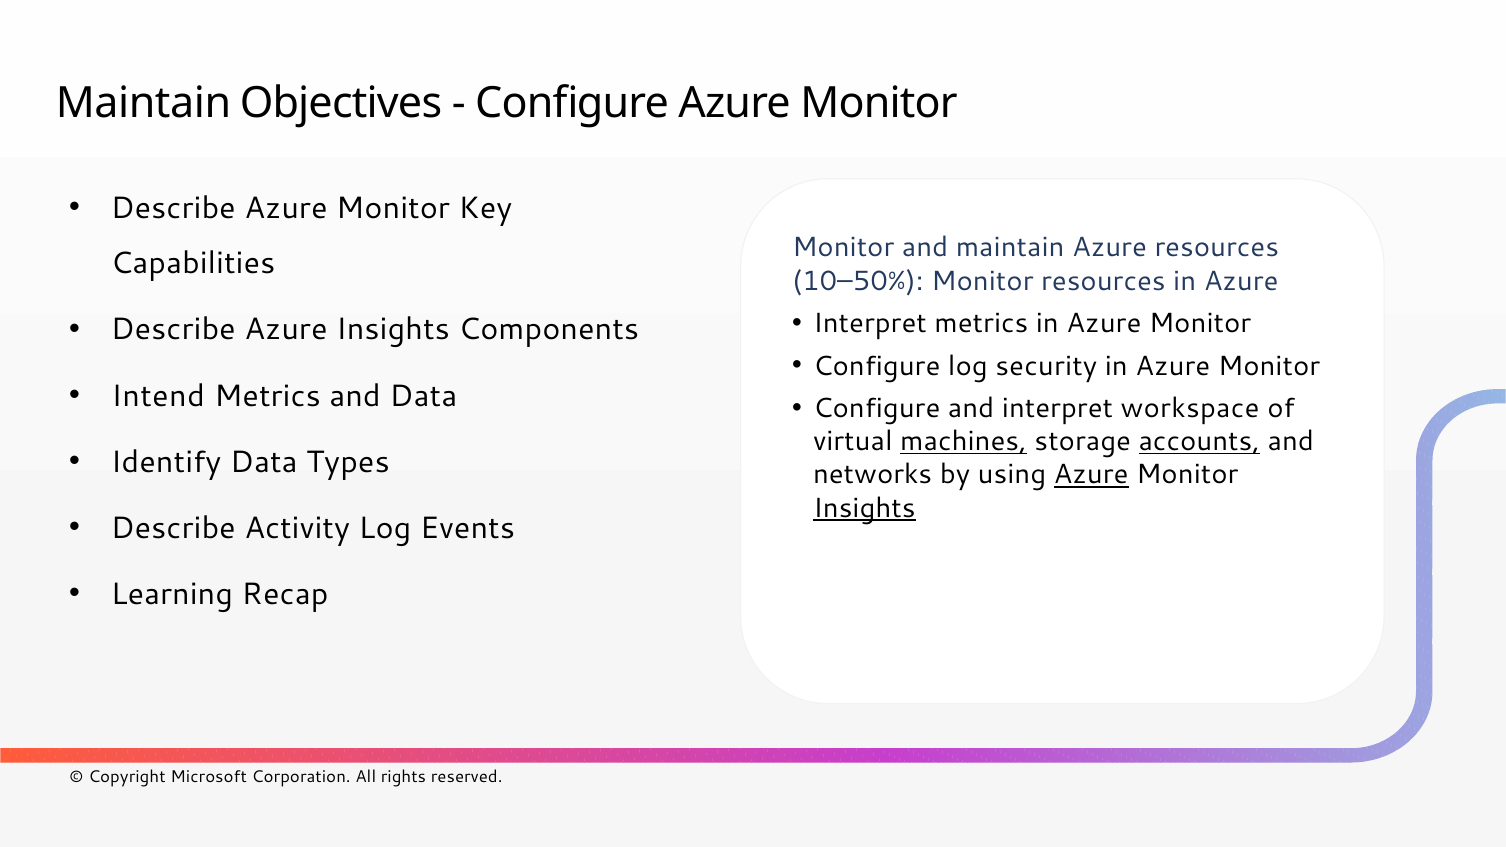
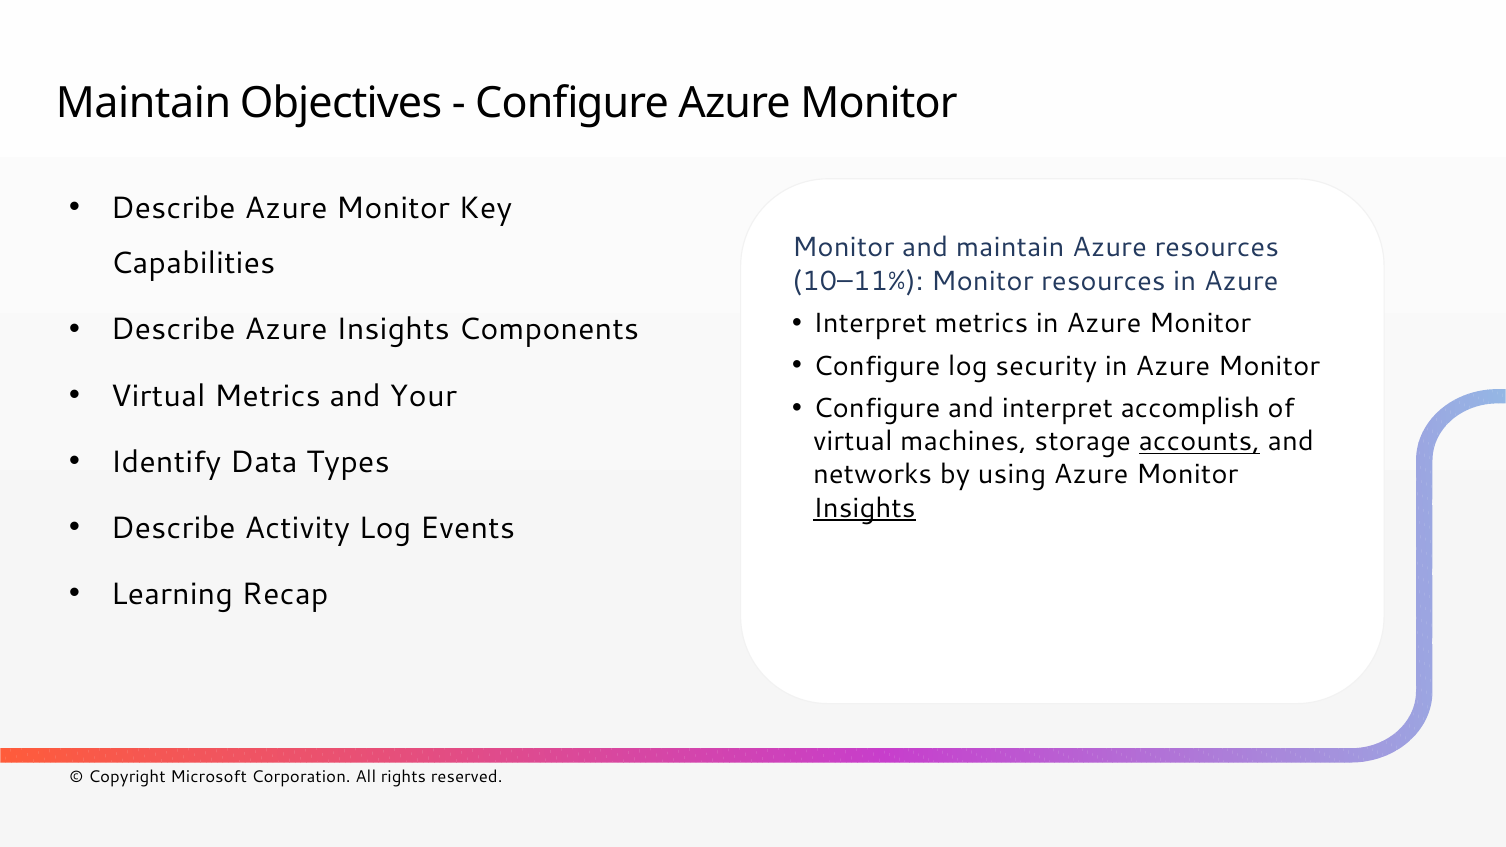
10–50%: 10–50% -> 10–11% (858, 281)
Intend: Intend -> Virtual (158, 396)
and Data: Data -> Your (423, 396)
workspace: workspace -> accomplish (1190, 408)
machines underline: present -> none (964, 442)
Azure underline: present -> none (1091, 475)
